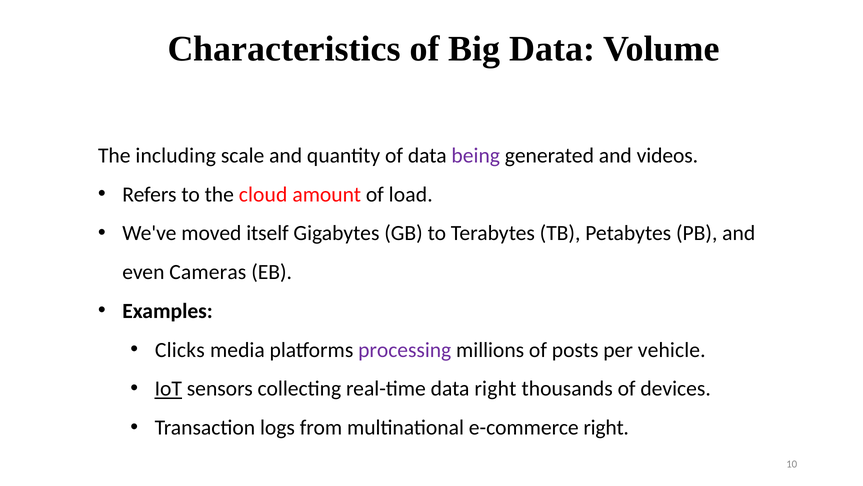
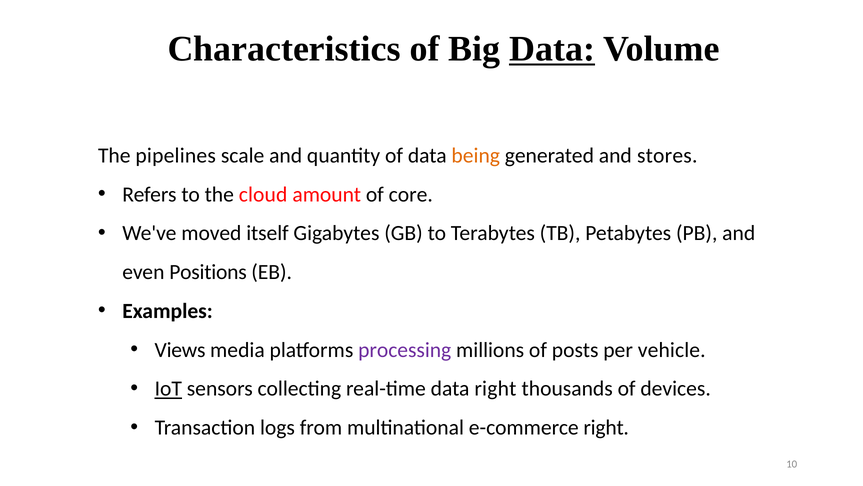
Data underline: none -> present (552, 49)
including: including -> pipelines (176, 155)
being colour: purple -> orange (476, 155)
videos: videos -> stores (667, 155)
load: load -> core (411, 194)
Cameras: Cameras -> Positions (208, 272)
Clicks: Clicks -> Views (180, 350)
